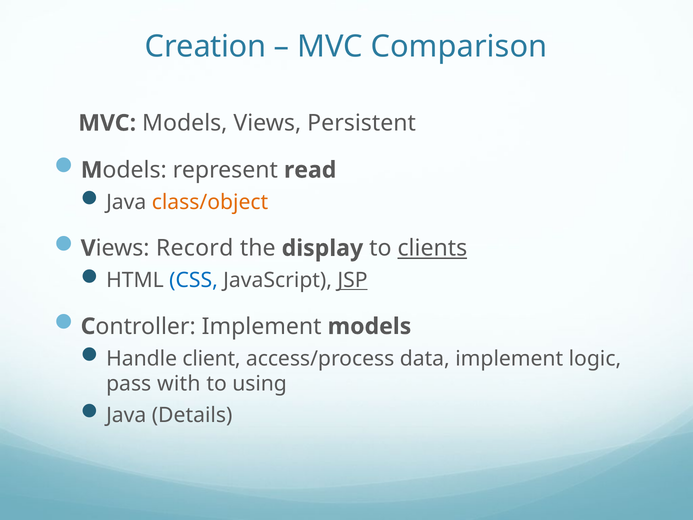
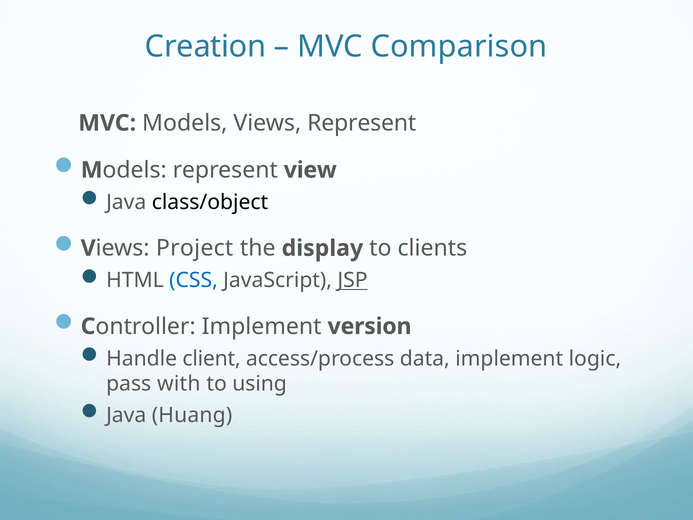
Views Persistent: Persistent -> Represent (362, 123)
read: read -> view (310, 170)
class/object colour: orange -> black (210, 202)
Record: Record -> Project (195, 248)
clients underline: present -> none (432, 248)
Implement models: models -> version (370, 326)
Details: Details -> Huang (192, 415)
